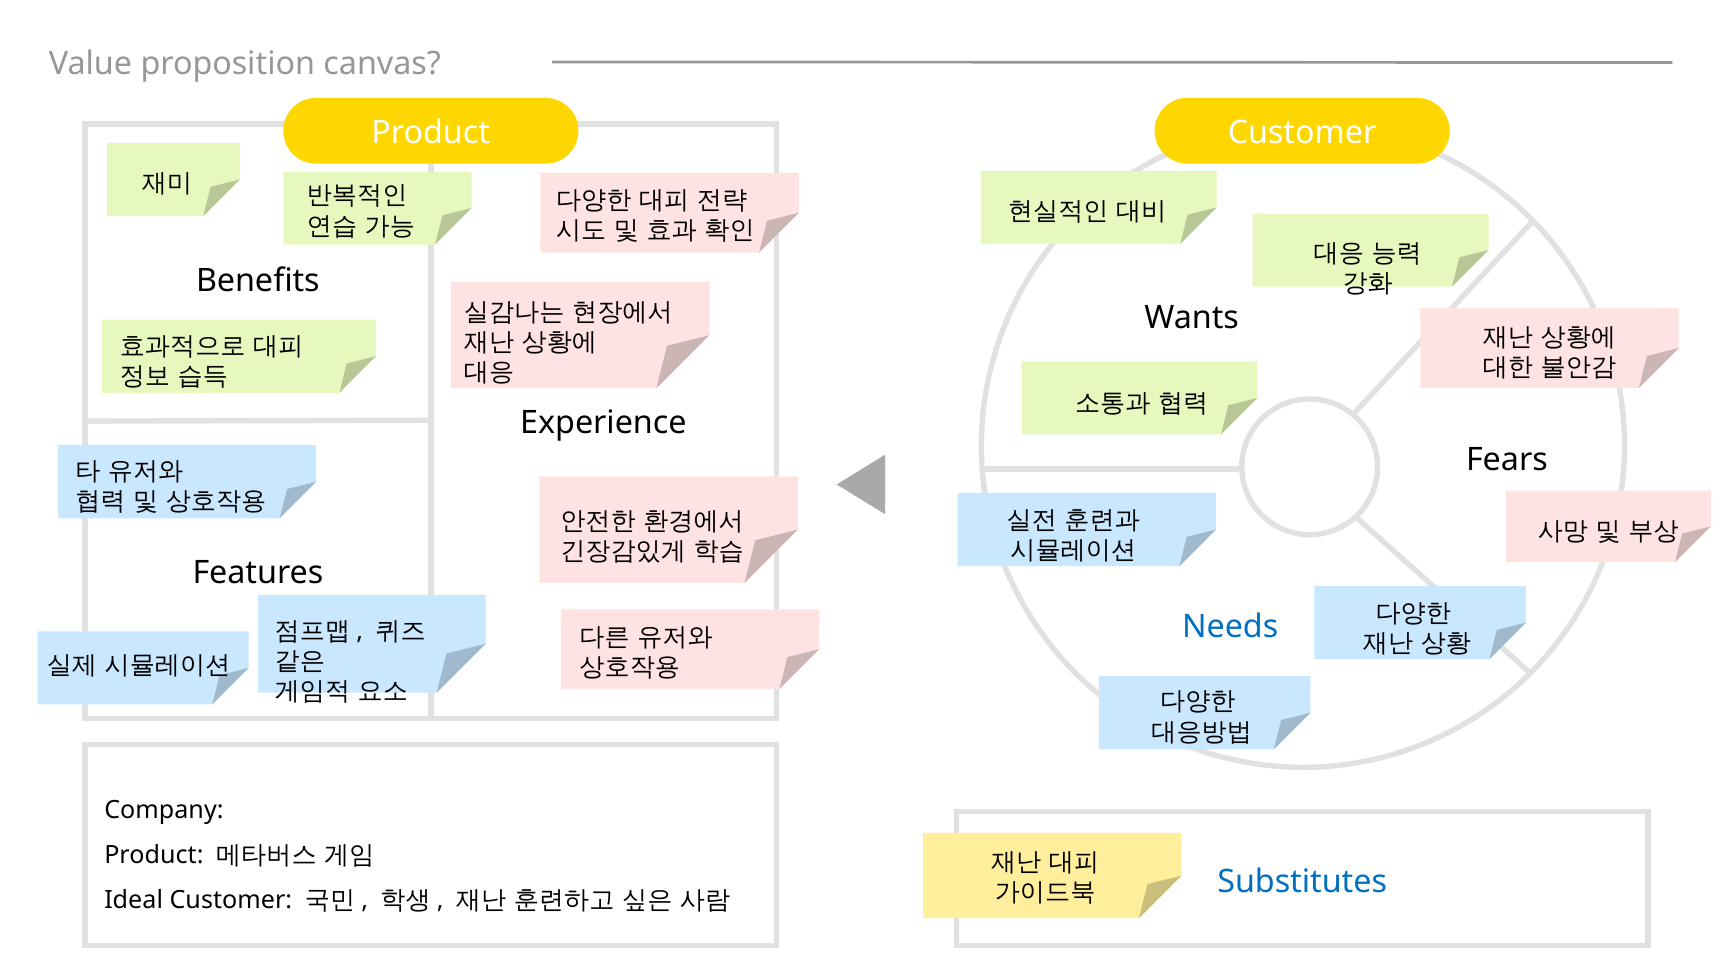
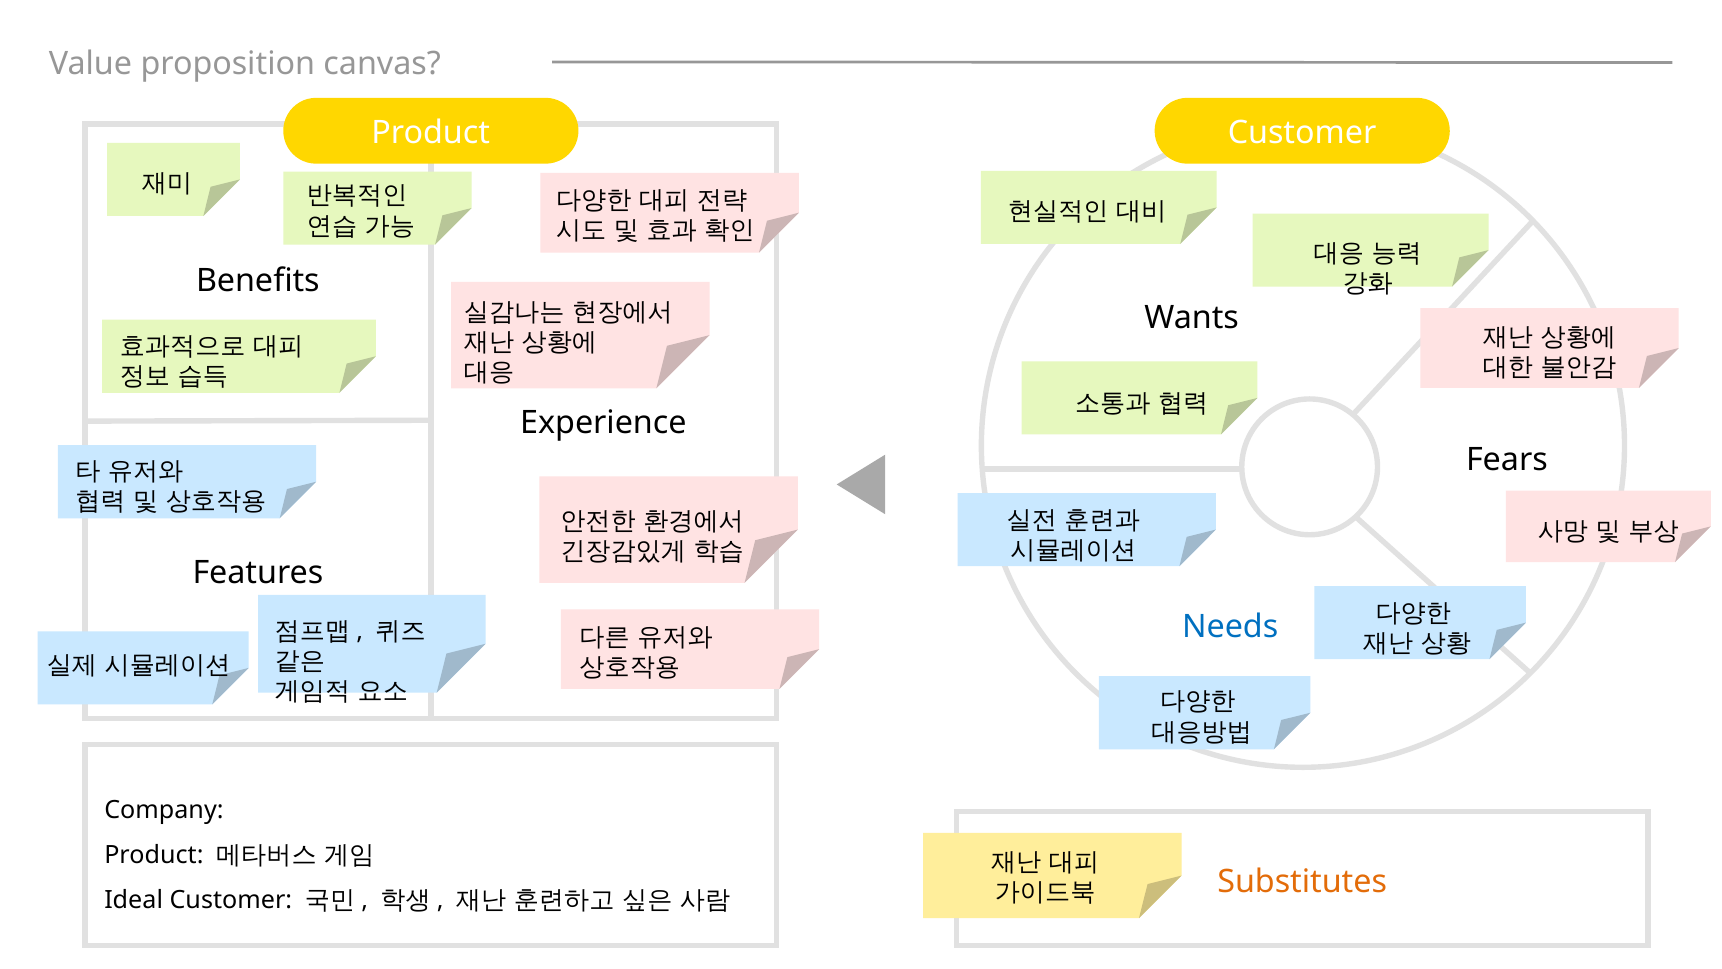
Substitutes colour: blue -> orange (1302, 881)
